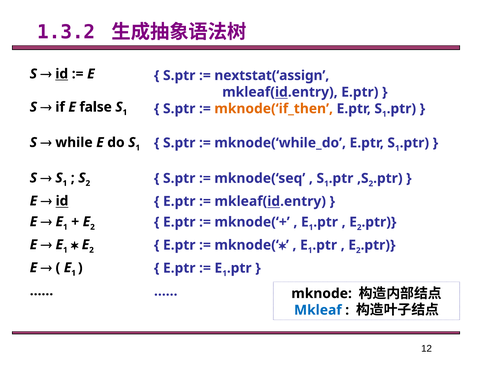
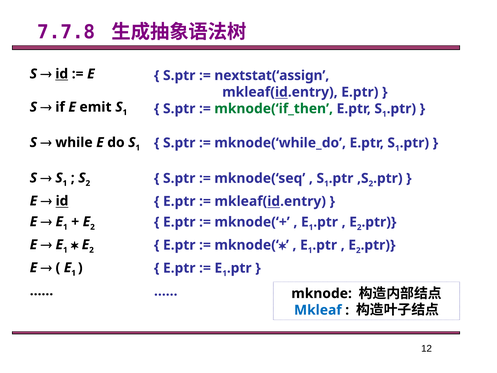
1.3.2: 1.3.2 -> 7.7.8 (66, 32)
false: false -> emit (96, 107)
mknode(‘if_then colour: orange -> green (274, 109)
